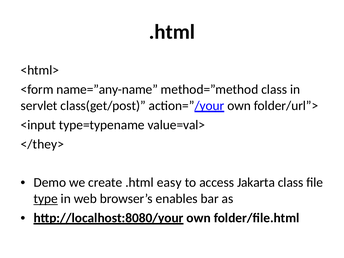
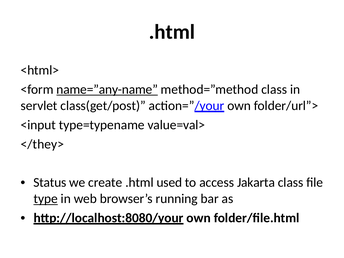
name=”any-name underline: none -> present (107, 89)
Demo: Demo -> Status (50, 182)
easy: easy -> used (169, 182)
enables: enables -> running (177, 199)
